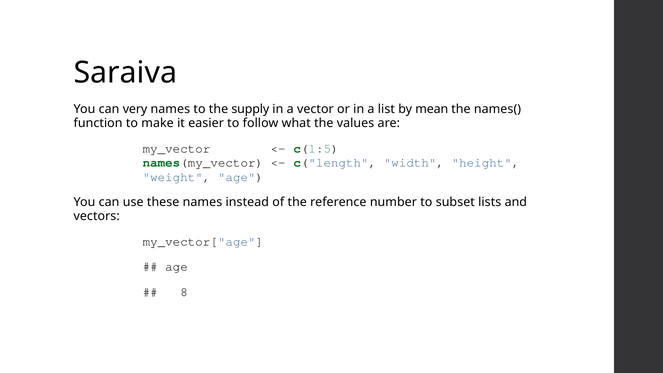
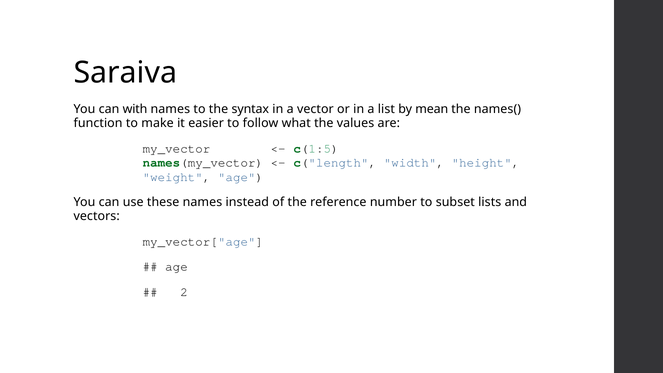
very: very -> with (135, 109)
supply: supply -> syntax (250, 109)
8: 8 -> 2 (184, 292)
